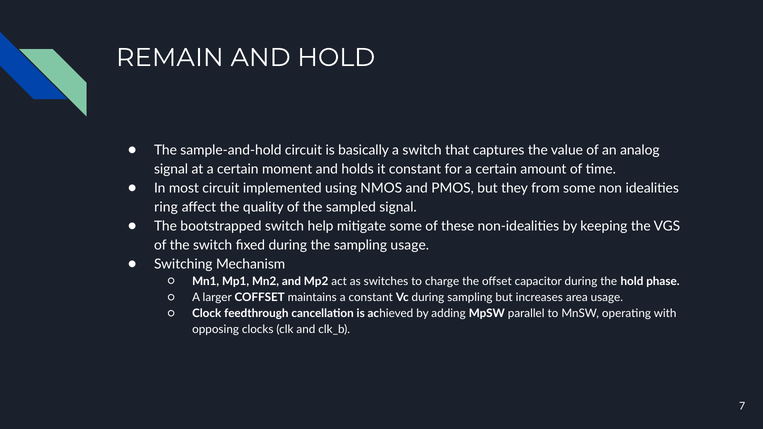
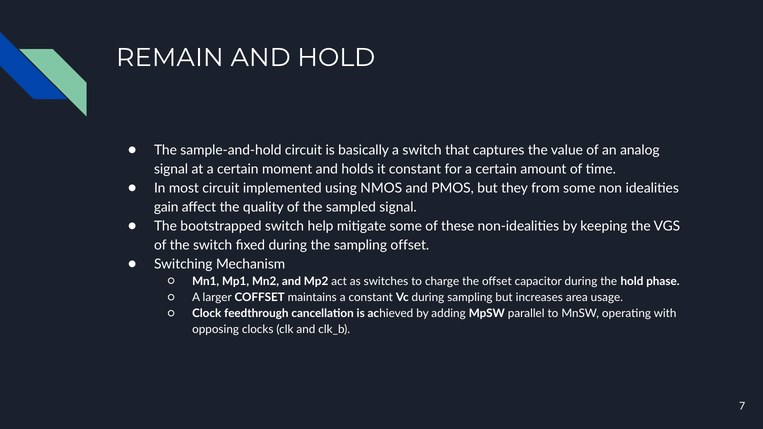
ring: ring -> gain (166, 207)
sampling usage: usage -> offset (410, 245)
